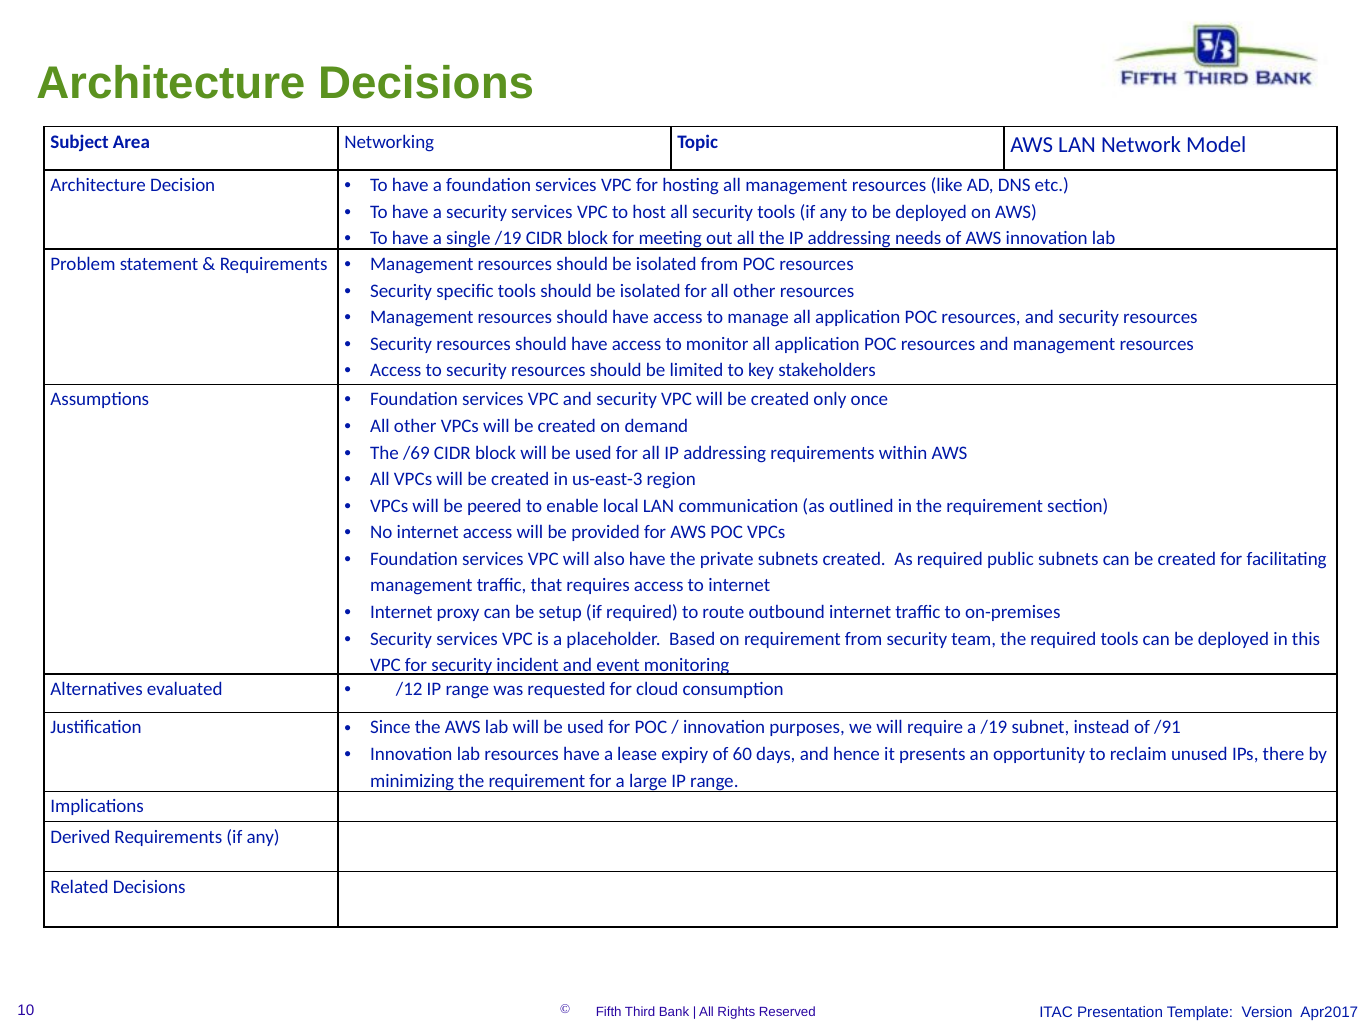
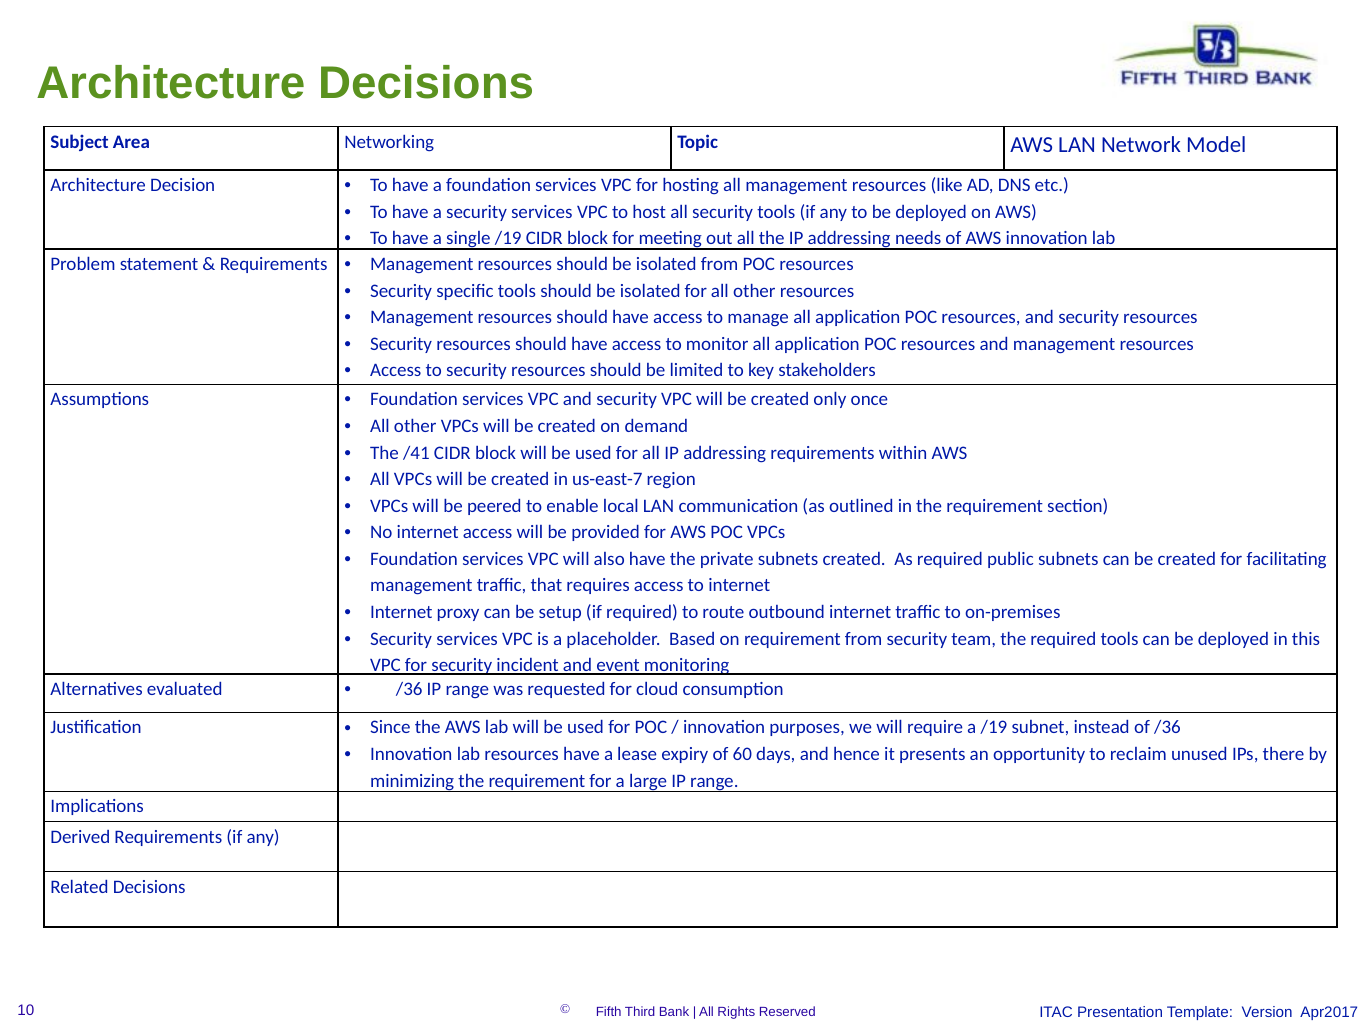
/69: /69 -> /41 (416, 453)
us-east-3: us-east-3 -> us-east-7 (607, 479)
/12: /12 -> /36 (409, 689)
of /91: /91 -> /36 (1168, 728)
